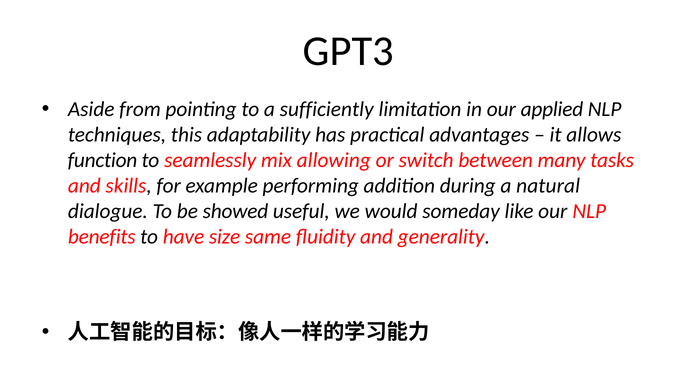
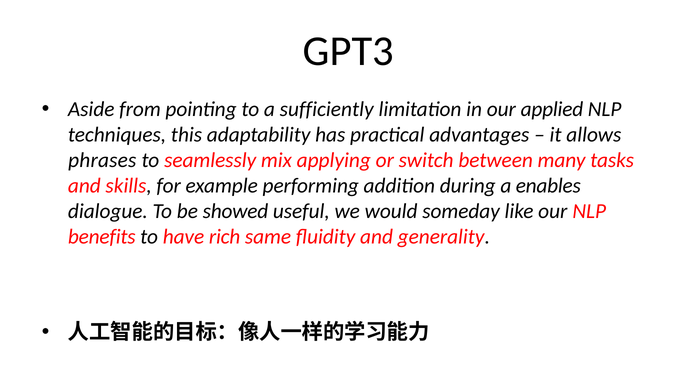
function: function -> phrases (102, 160)
allowing: allowing -> applying (334, 160)
natural: natural -> enables (548, 186)
size: size -> rich (225, 237)
